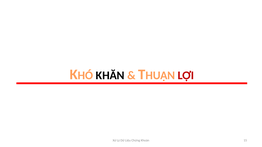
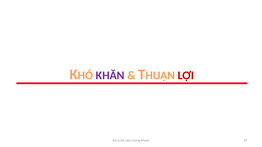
KHĂN colour: black -> purple (110, 76)
